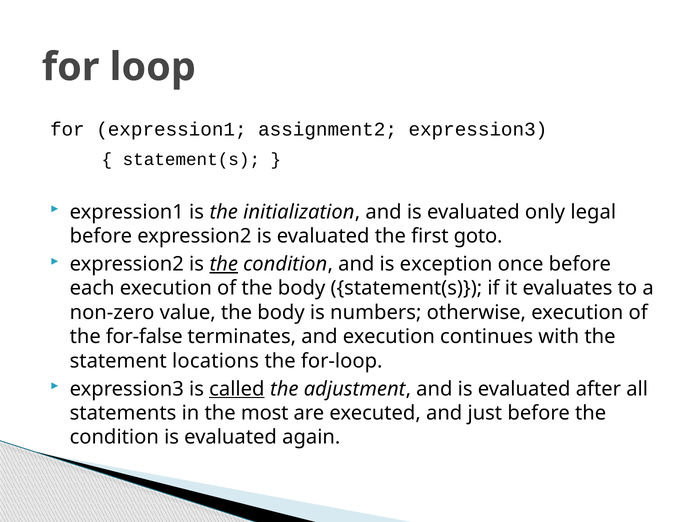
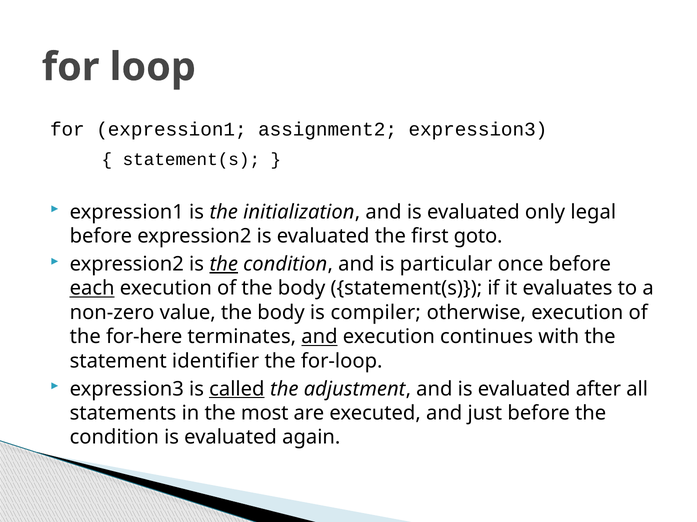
exception: exception -> particular (446, 264)
each underline: none -> present (92, 289)
numbers: numbers -> compiler (376, 313)
for-false: for-false -> for-here (144, 337)
and underline: none -> present (319, 337)
locations: locations -> identifier (216, 361)
